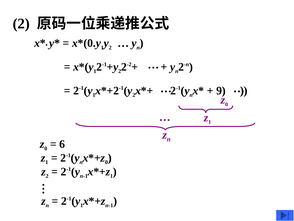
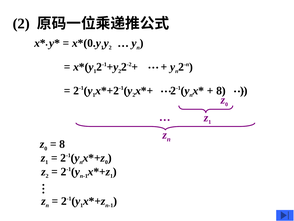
9: 9 -> 8 (221, 90)
6: 6 -> 8 (62, 144)
